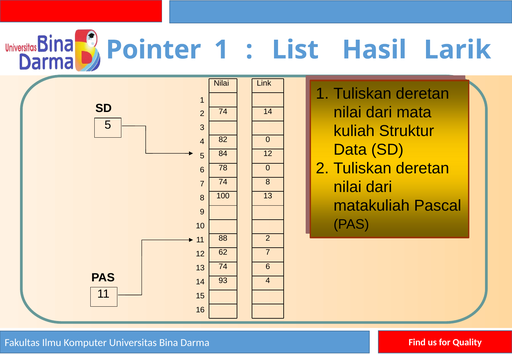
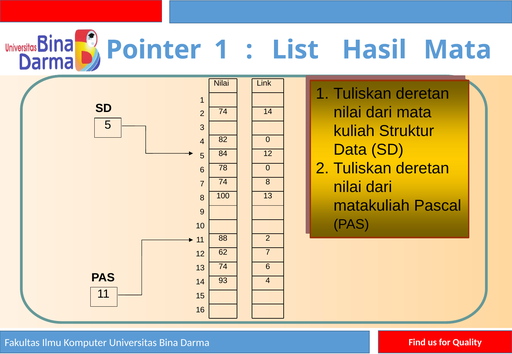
Hasil Larik: Larik -> Mata (458, 50)
